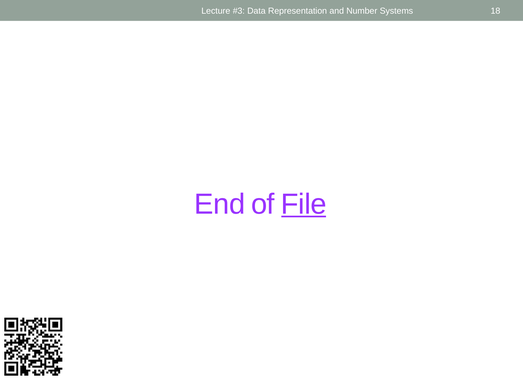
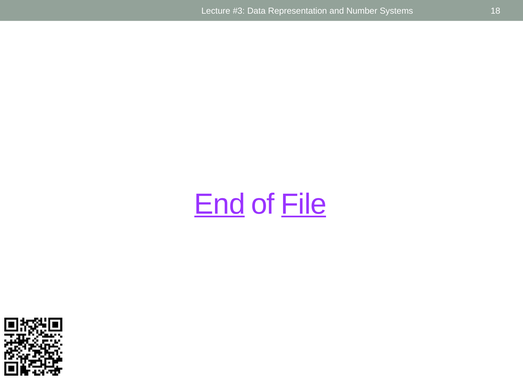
End underline: none -> present (220, 204)
